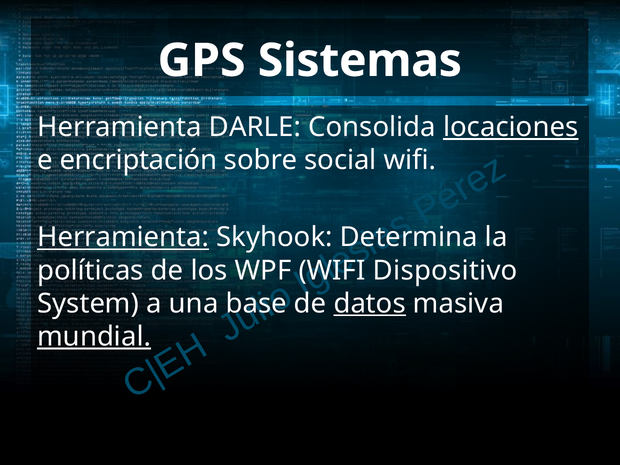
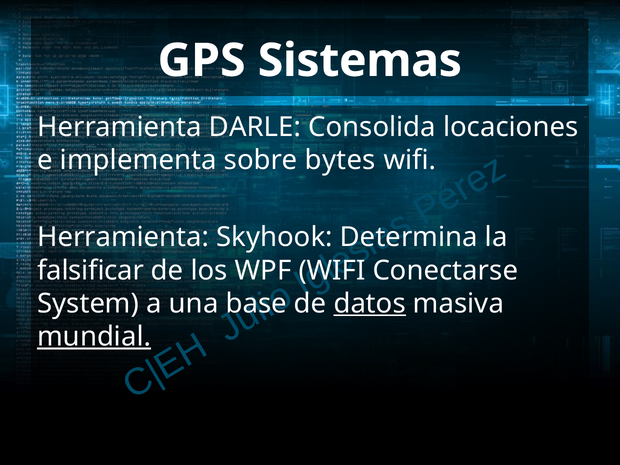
locaciones underline: present -> none (511, 127)
encriptación: encriptación -> implementa (138, 160)
social: social -> bytes (340, 160)
Herramienta underline: present -> none (123, 237)
políticas: políticas -> falsificar (91, 270)
Dispositivo: Dispositivo -> Conectarse (445, 270)
